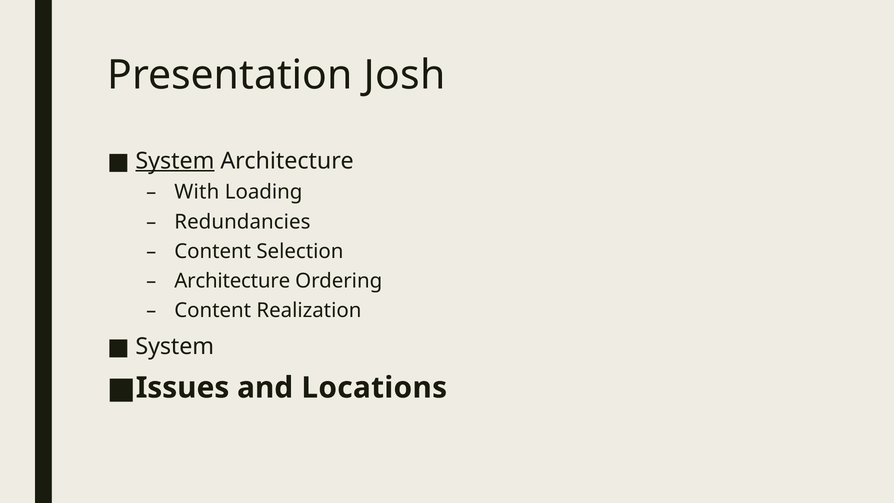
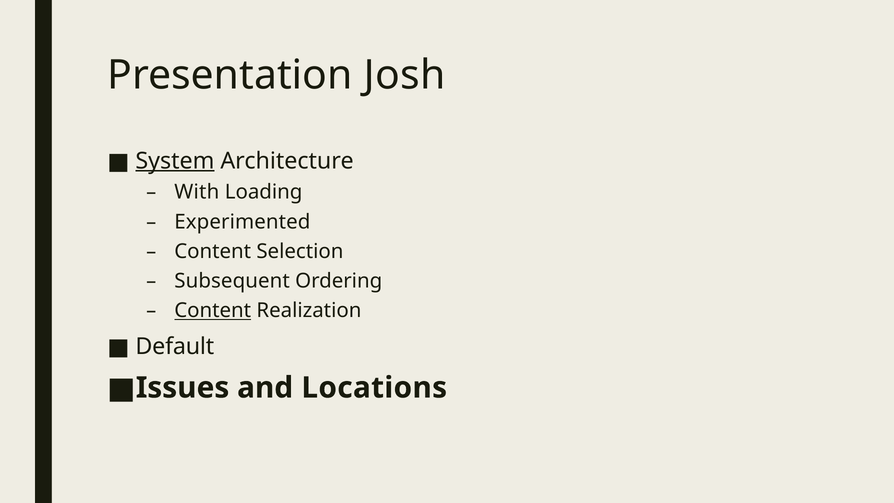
Redundancies: Redundancies -> Experimented (242, 222)
Architecture: Architecture -> Subsequent (232, 281)
Content underline: none -> present (213, 311)
System: System -> Default (175, 346)
